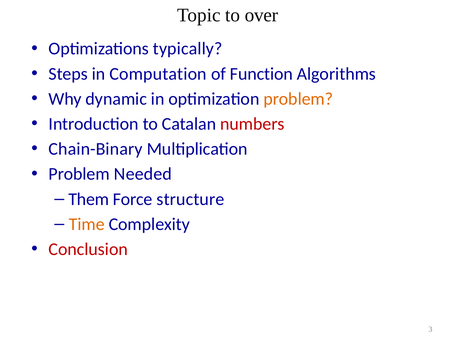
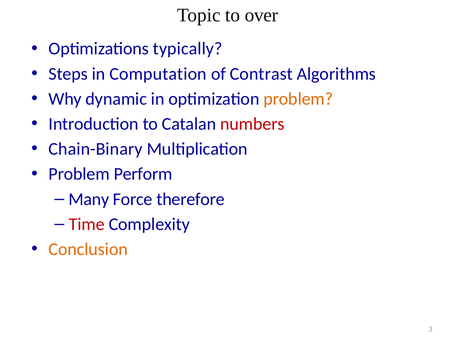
Function: Function -> Contrast (261, 74)
Needed: Needed -> Perform (143, 174)
Them: Them -> Many (89, 199)
structure: structure -> therefore (191, 199)
Time colour: orange -> red (87, 224)
Conclusion colour: red -> orange (88, 249)
